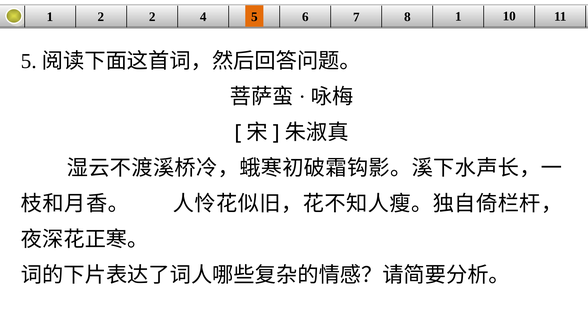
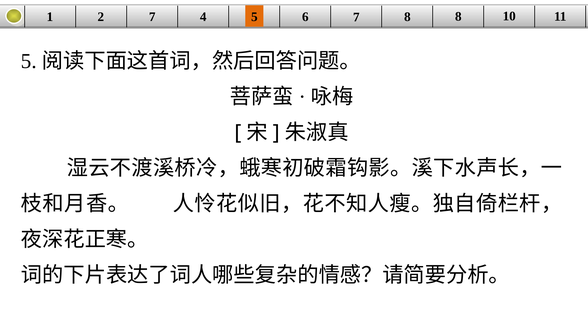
2 2: 2 -> 7 (152, 17)
8 1: 1 -> 8 (458, 17)
